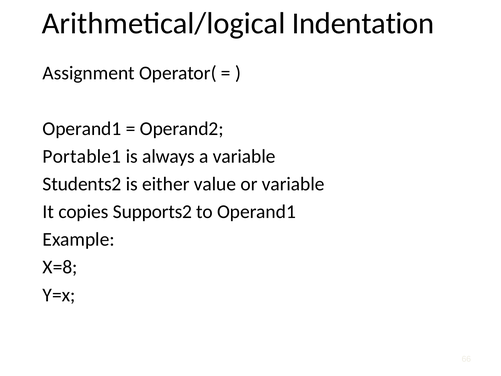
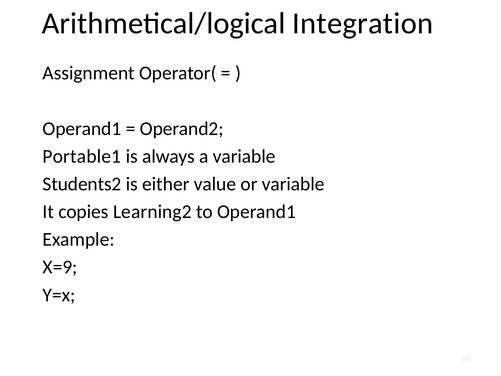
Indentation: Indentation -> Integration (363, 23)
Supports2: Supports2 -> Learning2 (152, 212)
X=8: X=8 -> X=9 (60, 267)
